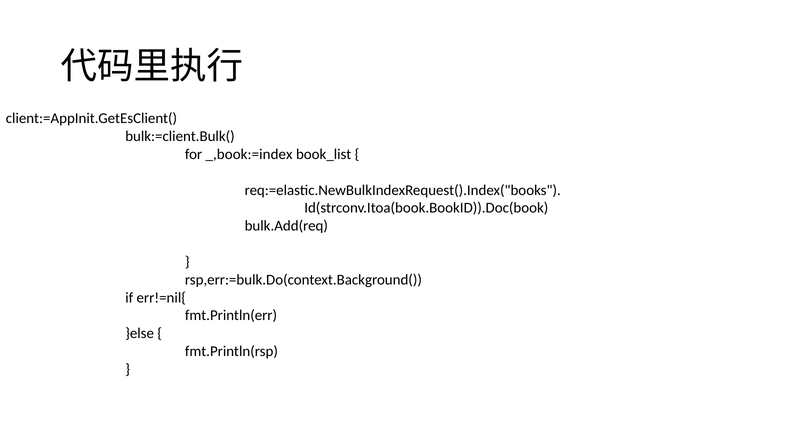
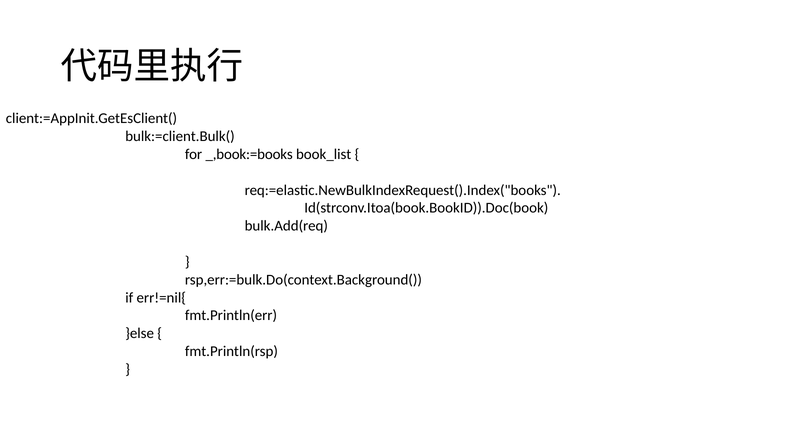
_,book:=index: _,book:=index -> _,book:=books (249, 154)
